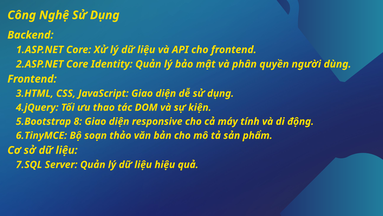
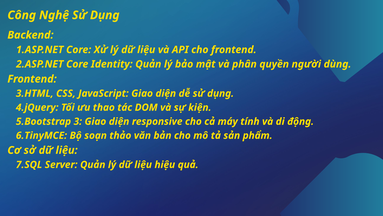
8: 8 -> 3 (78, 121)
